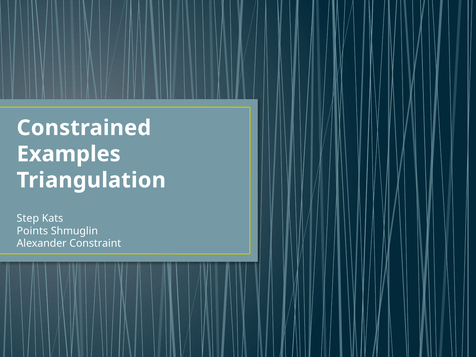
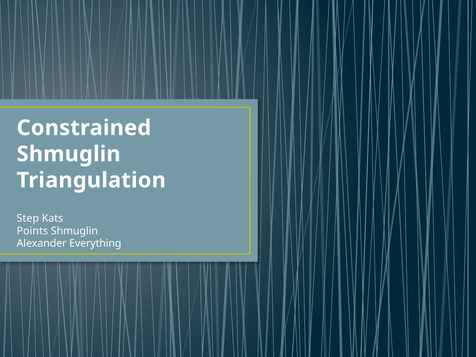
Examples: Examples -> Shmuglin (69, 154)
Constraint: Constraint -> Everything (95, 243)
